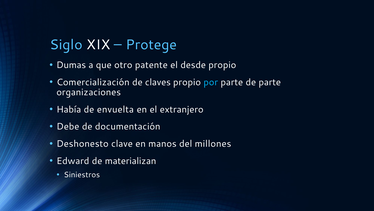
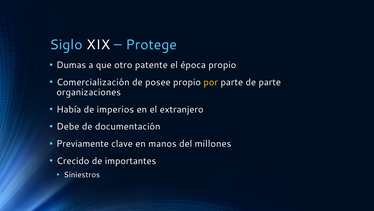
desde: desde -> época (193, 65)
claves: claves -> posee (158, 82)
por colour: light blue -> yellow (211, 82)
envuelta: envuelta -> imperios (115, 109)
Deshonesto: Deshonesto -> Previamente (83, 143)
Edward: Edward -> Crecido (73, 161)
materializan: materializan -> importantes (131, 161)
